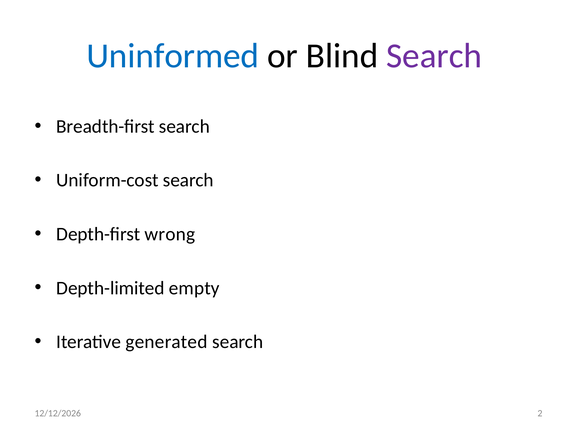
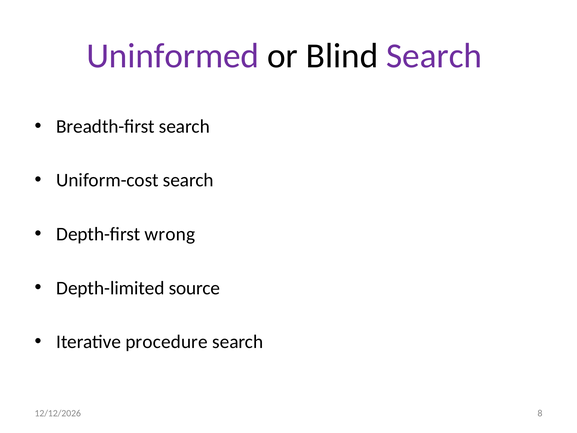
Uninformed colour: blue -> purple (173, 56)
empty: empty -> source (194, 288)
generated: generated -> procedure (167, 342)
2: 2 -> 8 (540, 413)
